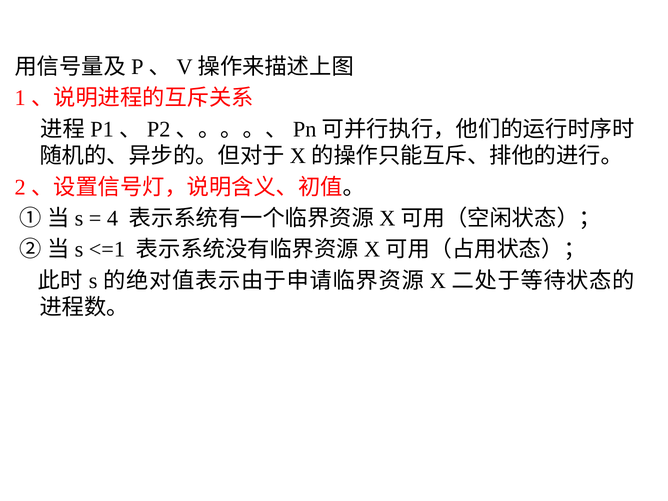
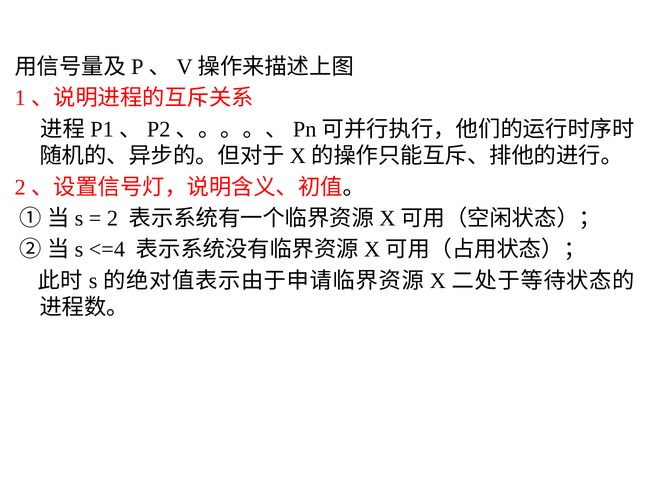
4: 4 -> 2 (113, 218)
<=1: <=1 -> <=4 (107, 250)
